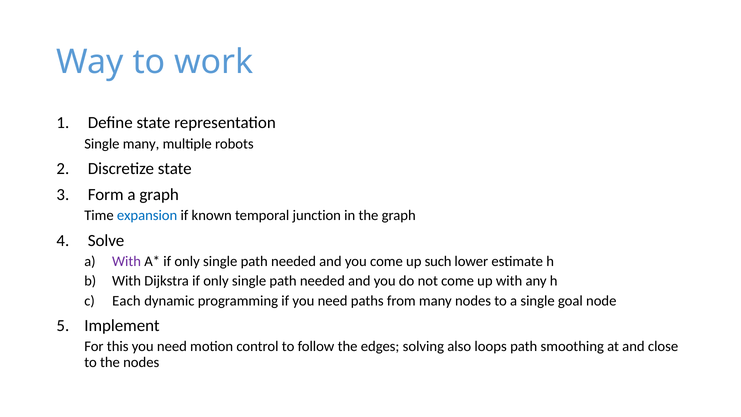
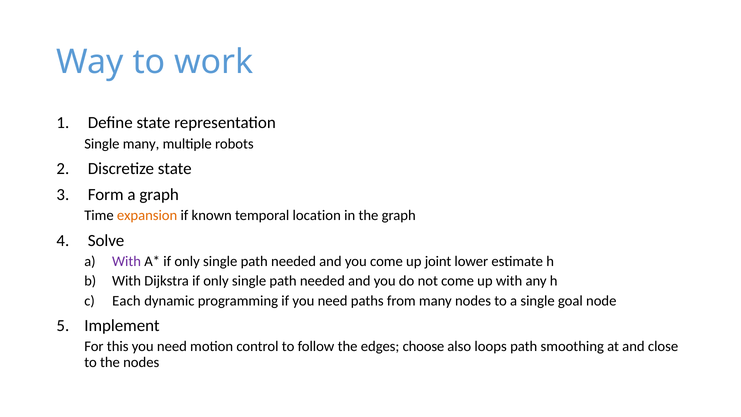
expansion colour: blue -> orange (147, 216)
junction: junction -> location (317, 216)
such: such -> joint (438, 261)
solving: solving -> choose (423, 346)
